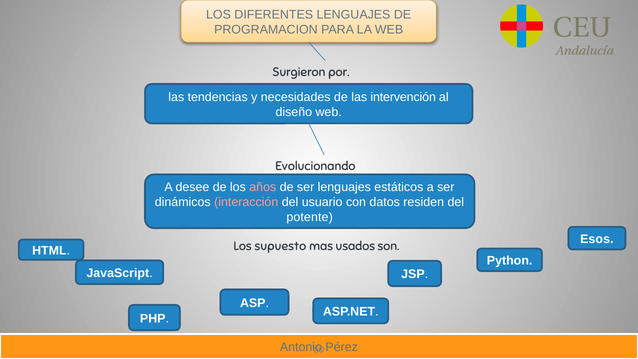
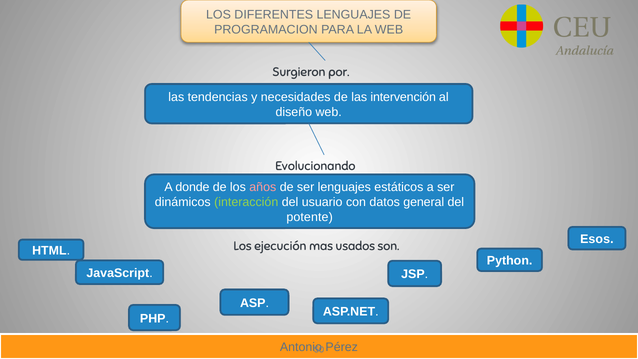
desee: desee -> donde (192, 187)
interacción colour: pink -> light green (246, 202)
residen: residen -> general (424, 202)
supuesto: supuesto -> ejecución (280, 246)
